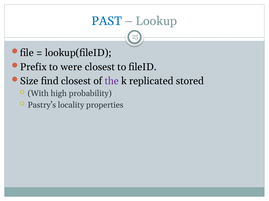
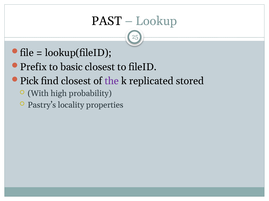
PAST colour: blue -> black (107, 21)
were: were -> basic (72, 67)
Size: Size -> Pick (29, 81)
